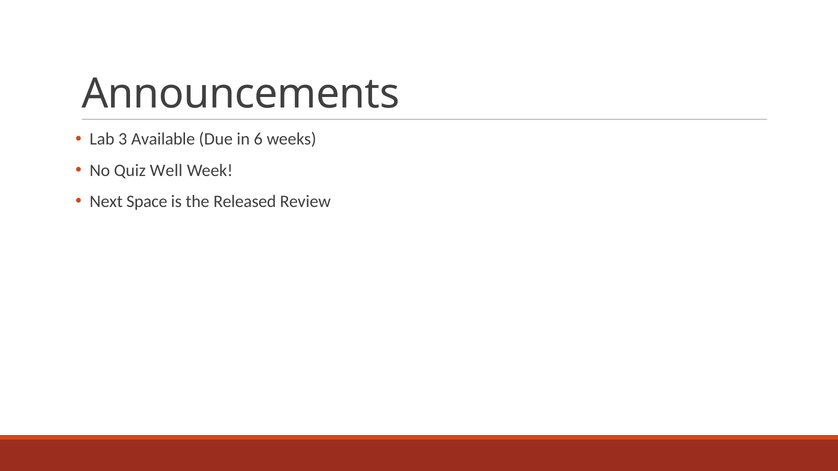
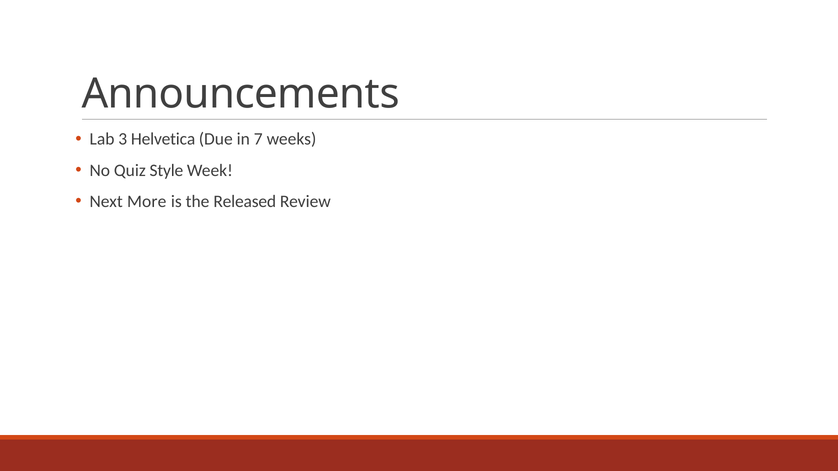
Available: Available -> Helvetica (163, 139)
6: 6 -> 7 (258, 139)
Well: Well -> Style (166, 170)
Space: Space -> More (147, 201)
